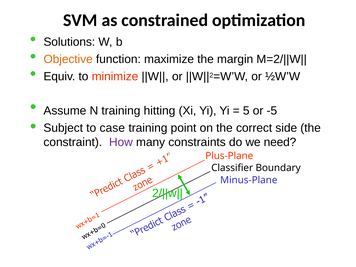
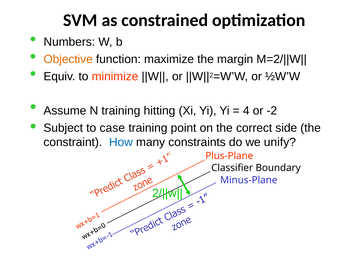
Solutions: Solutions -> Numbers (69, 42)
5: 5 -> 4 (246, 111)
-5: -5 -> -2 (272, 111)
How colour: purple -> blue (121, 142)
need: need -> unify (280, 142)
